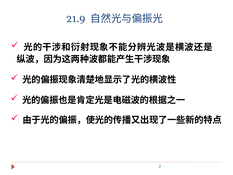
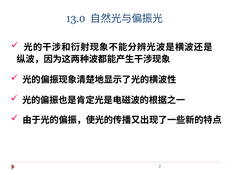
21.9: 21.9 -> 13.0 (76, 19)
